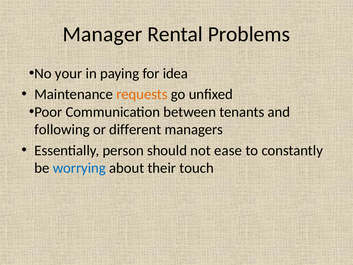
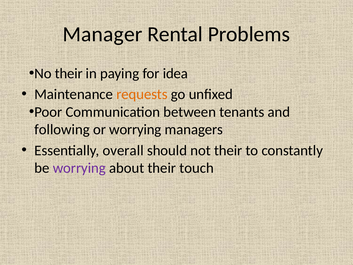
No your: your -> their (69, 73)
or different: different -> worrying (135, 129)
person: person -> overall (123, 150)
not ease: ease -> their (228, 150)
worrying colour: blue -> purple (79, 168)
